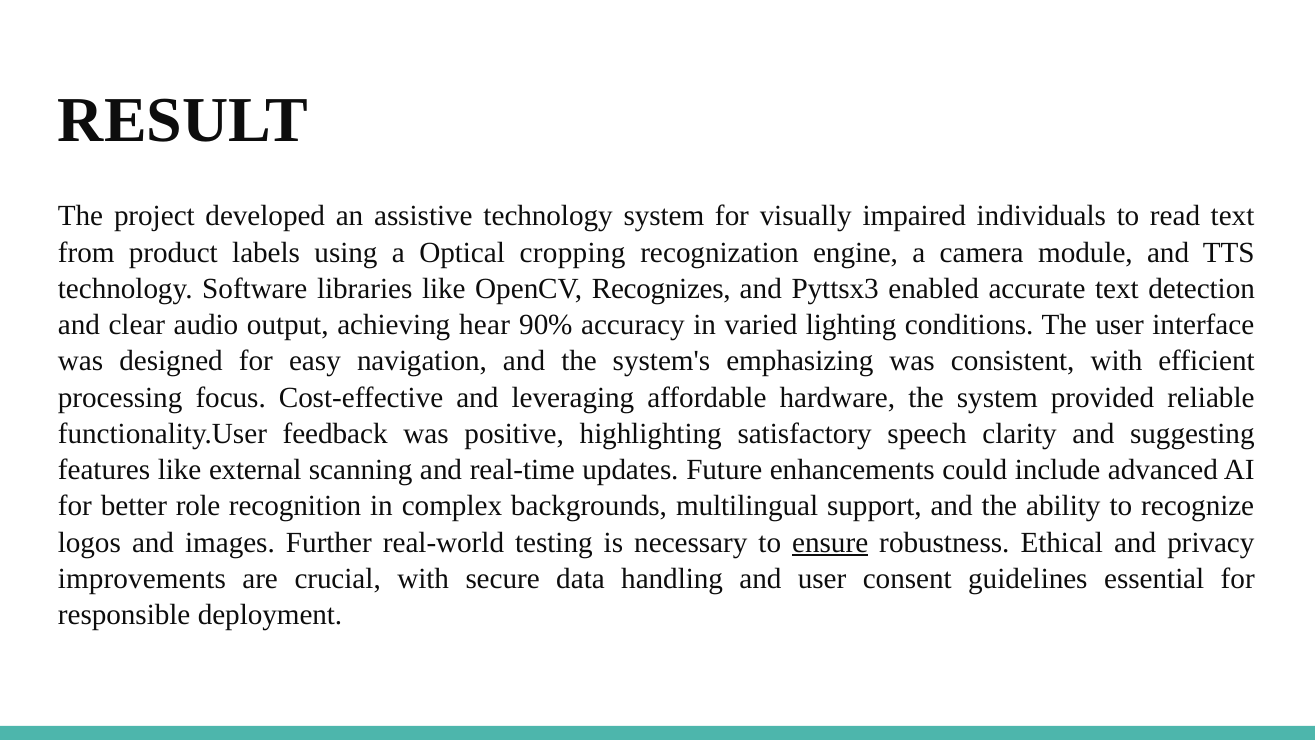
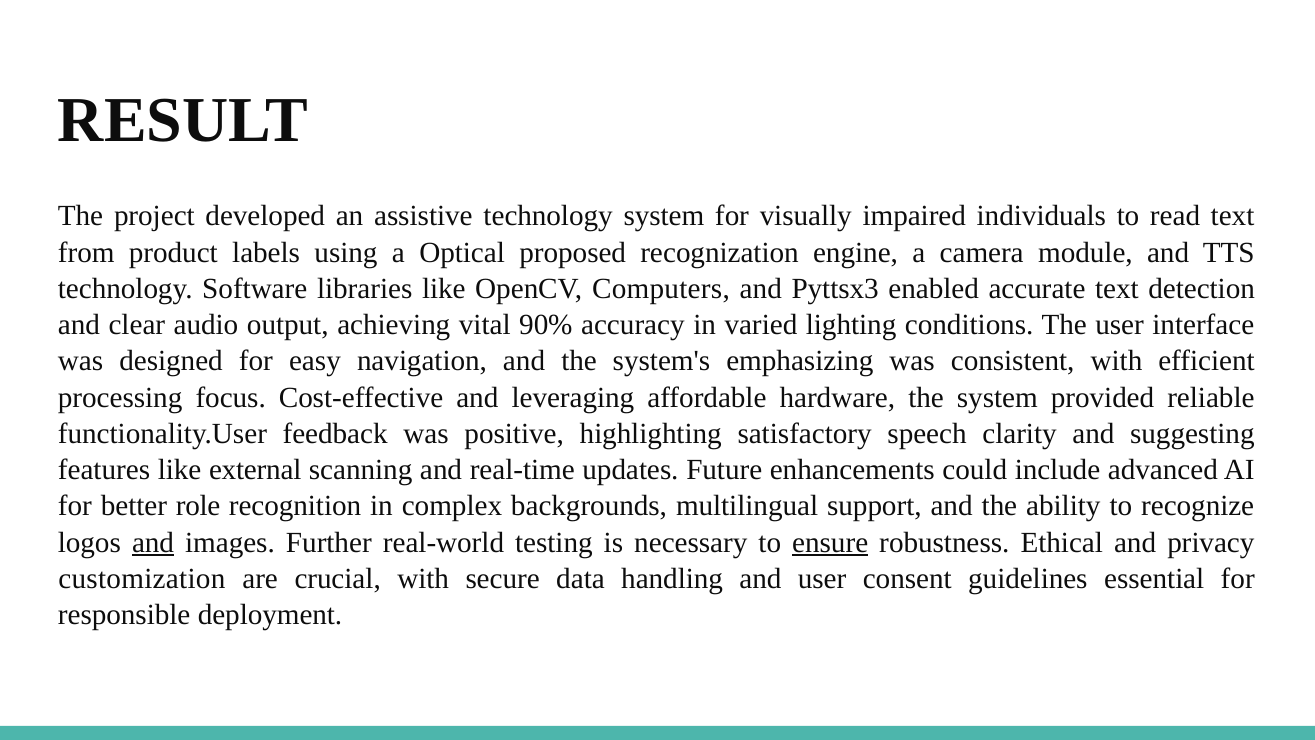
cropping: cropping -> proposed (573, 252)
Recognizes: Recognizes -> Computers (661, 289)
hear: hear -> vital (485, 325)
and underline: none -> present (153, 542)
improvements: improvements -> customization (142, 578)
